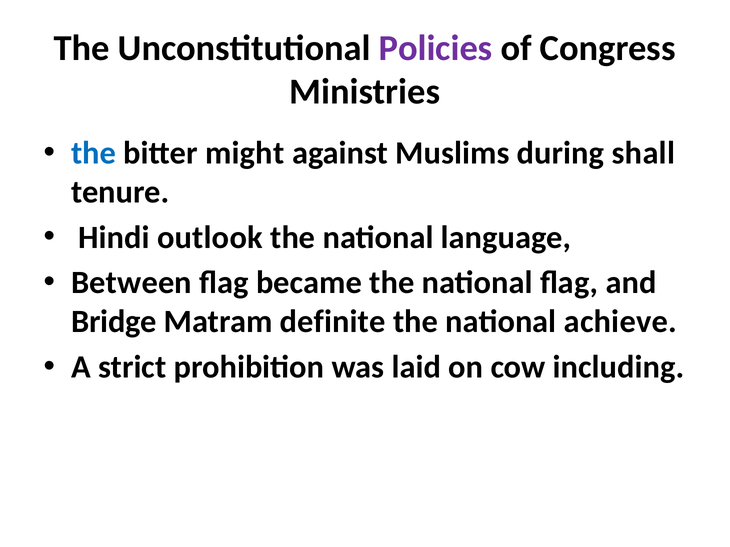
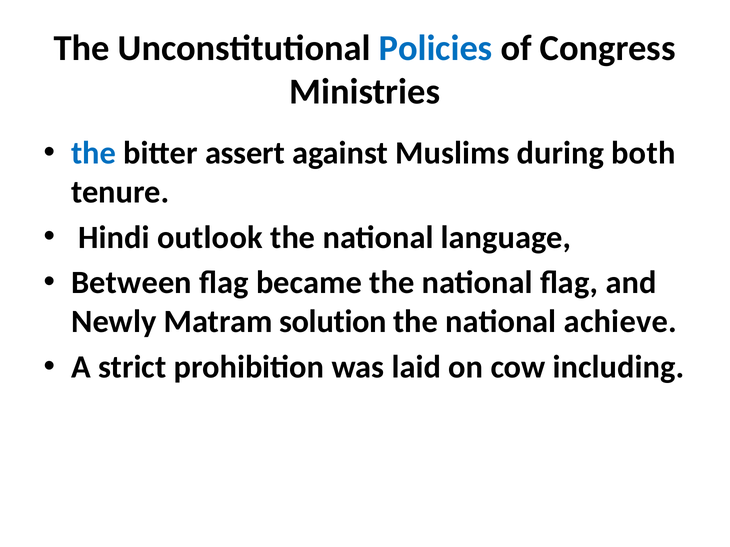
Policies colour: purple -> blue (436, 48)
might: might -> assert (245, 153)
shall: shall -> both (643, 153)
Bridge: Bridge -> Newly (114, 322)
definite: definite -> solution (333, 322)
